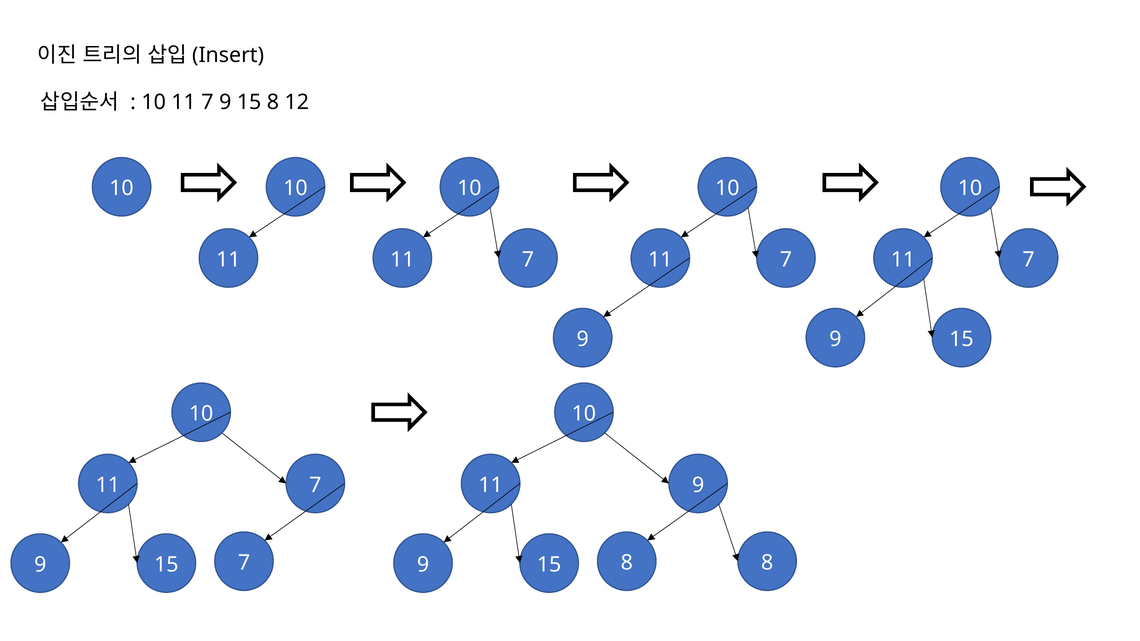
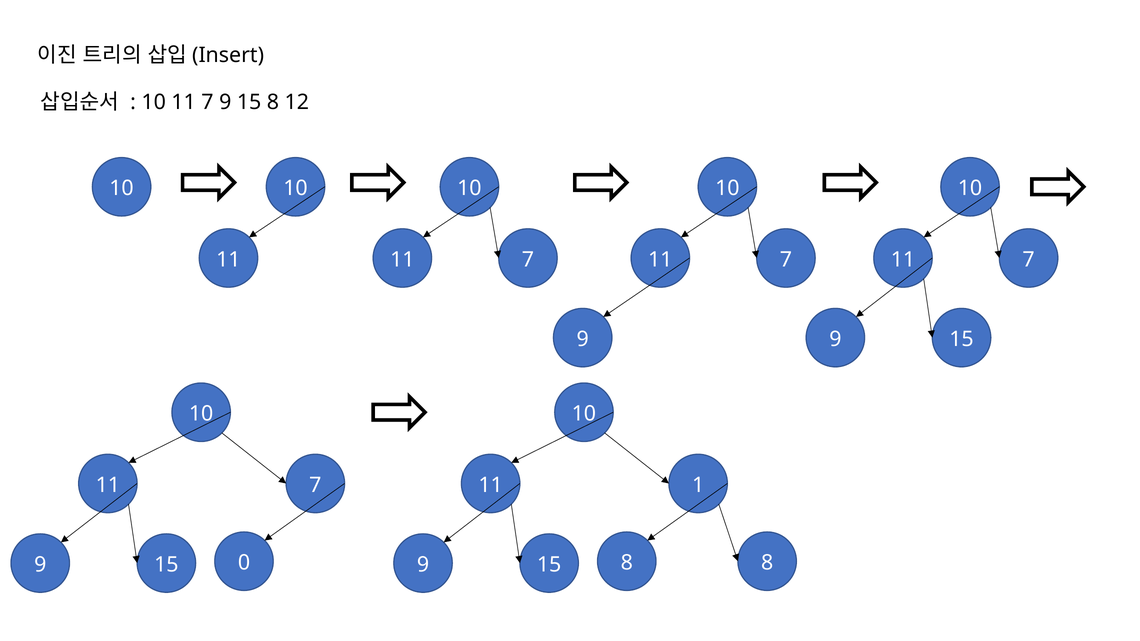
11 9: 9 -> 1 (698, 485)
15 7: 7 -> 0 (244, 563)
